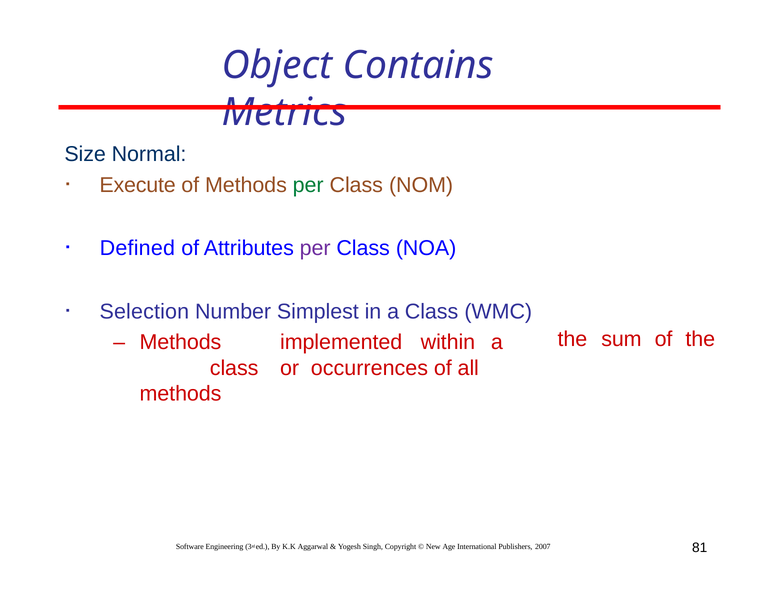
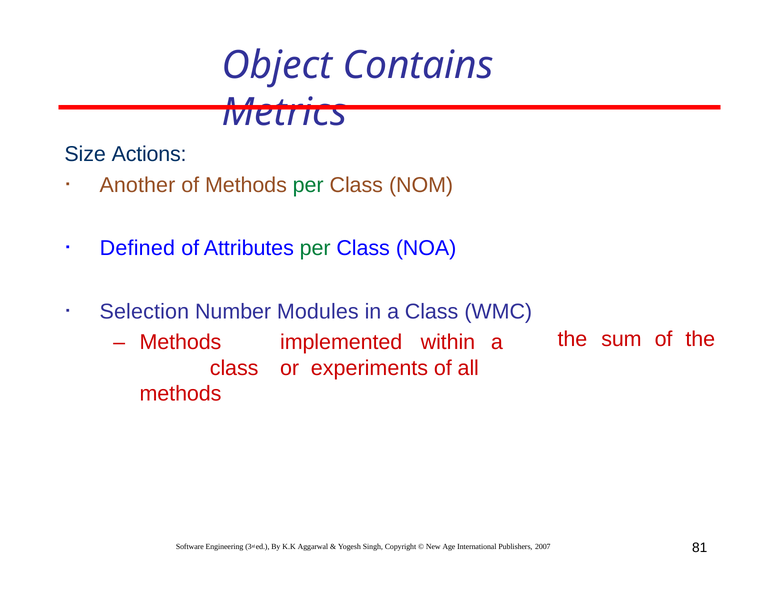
Normal: Normal -> Actions (149, 154)
Execute: Execute -> Another (137, 185)
per colour: purple -> green (315, 248)
Simplest: Simplest -> Modules (318, 312)
occurrences: occurrences -> experiments (369, 368)
